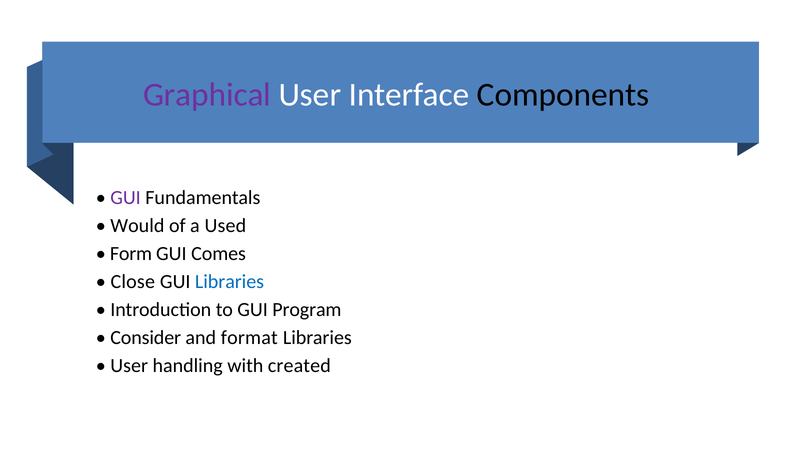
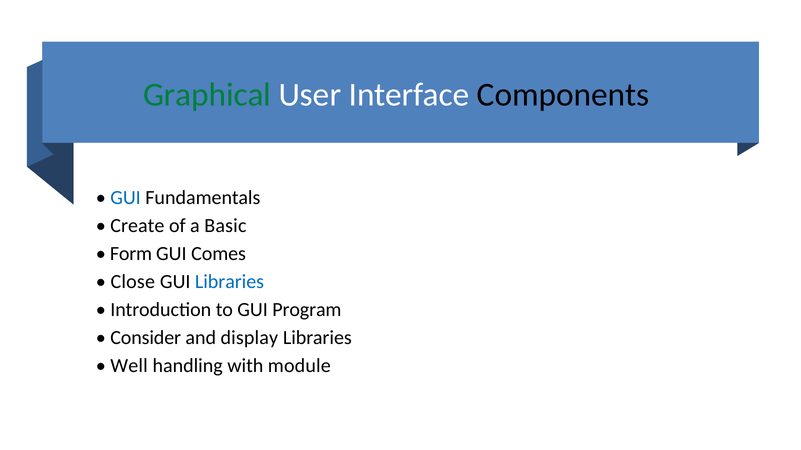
Graphical colour: purple -> green (207, 95)
GUI colour: purple -> blue (126, 198)
Would: Would -> Create (137, 226)
Used: Used -> Basic (225, 226)
format: format -> display (249, 338)
User: User -> Well (129, 366)
created: created -> module (299, 366)
